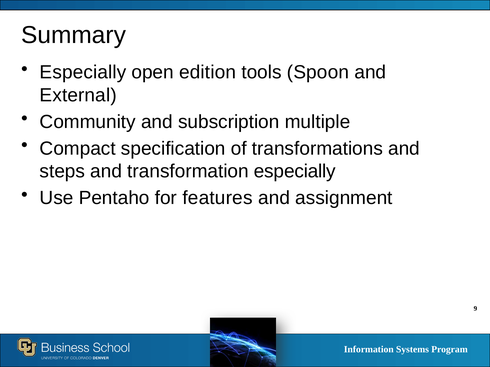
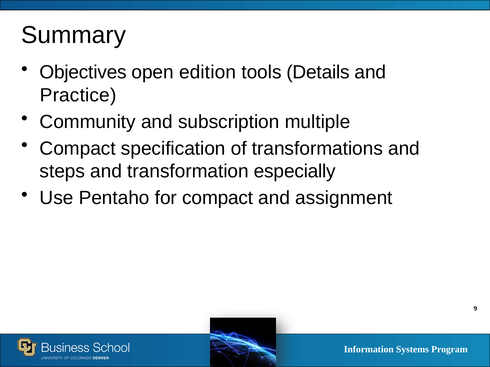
Especially: Especially -> Objectives (83, 72)
Spoon: Spoon -> Details (318, 72)
External: External -> Practice (78, 95)
for features: features -> compact (218, 198)
